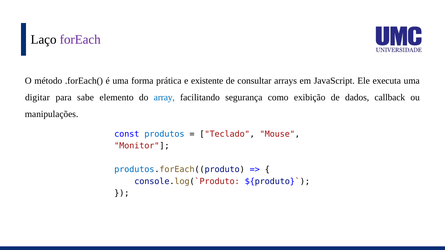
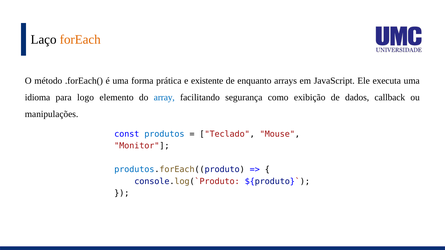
forEach colour: purple -> orange (80, 40)
consultar: consultar -> enquanto (254, 81)
digitar: digitar -> idioma (38, 97)
sabe: sabe -> logo (86, 97)
